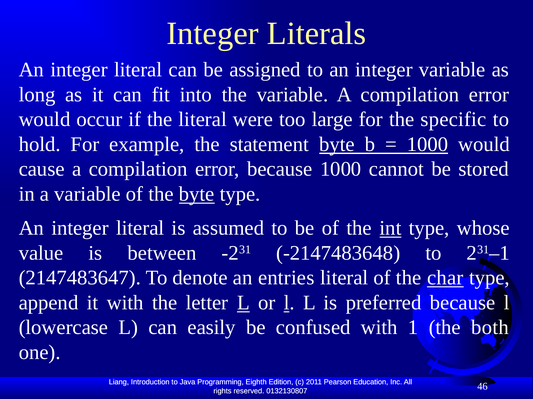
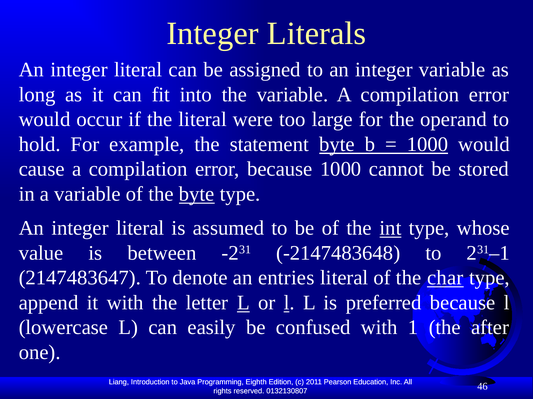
specific: specific -> operand (454, 120)
both: both -> after (490, 328)
